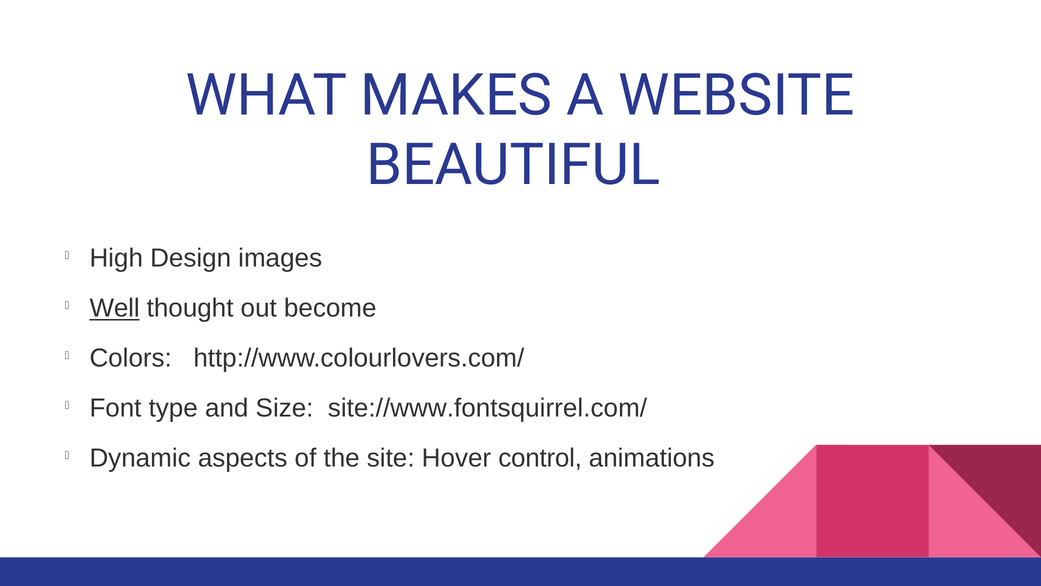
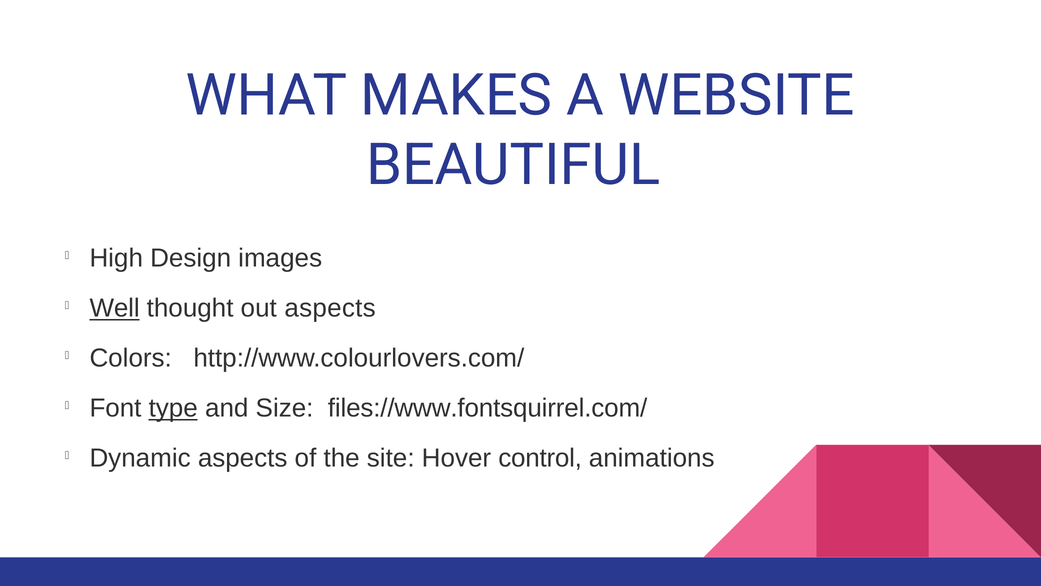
out become: become -> aspects (330, 308)
type underline: none -> present (173, 408)
site://www.fontsquirrel.com/: site://www.fontsquirrel.com/ -> files://www.fontsquirrel.com/ (488, 408)
